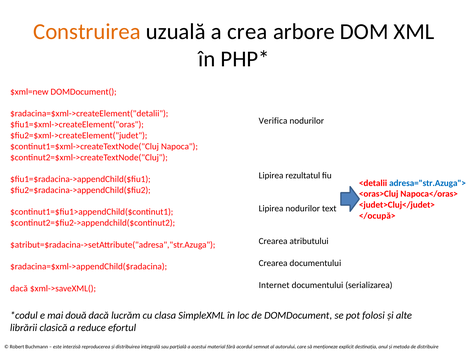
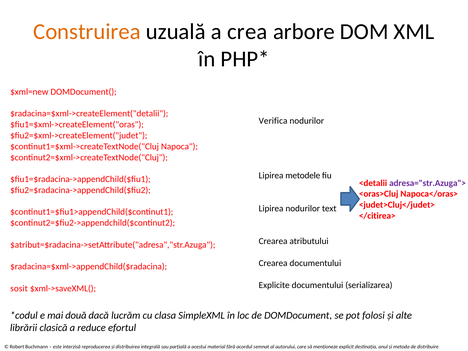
rezultatul: rezultatul -> metodele (303, 176)
adresa="str.Azuga"> colour: blue -> purple (428, 183)
</ocupă>: </ocupă> -> </citirea> (377, 216)
Internet: Internet -> Explicite (274, 285)
dacă: dacă -> sosit (19, 288)
